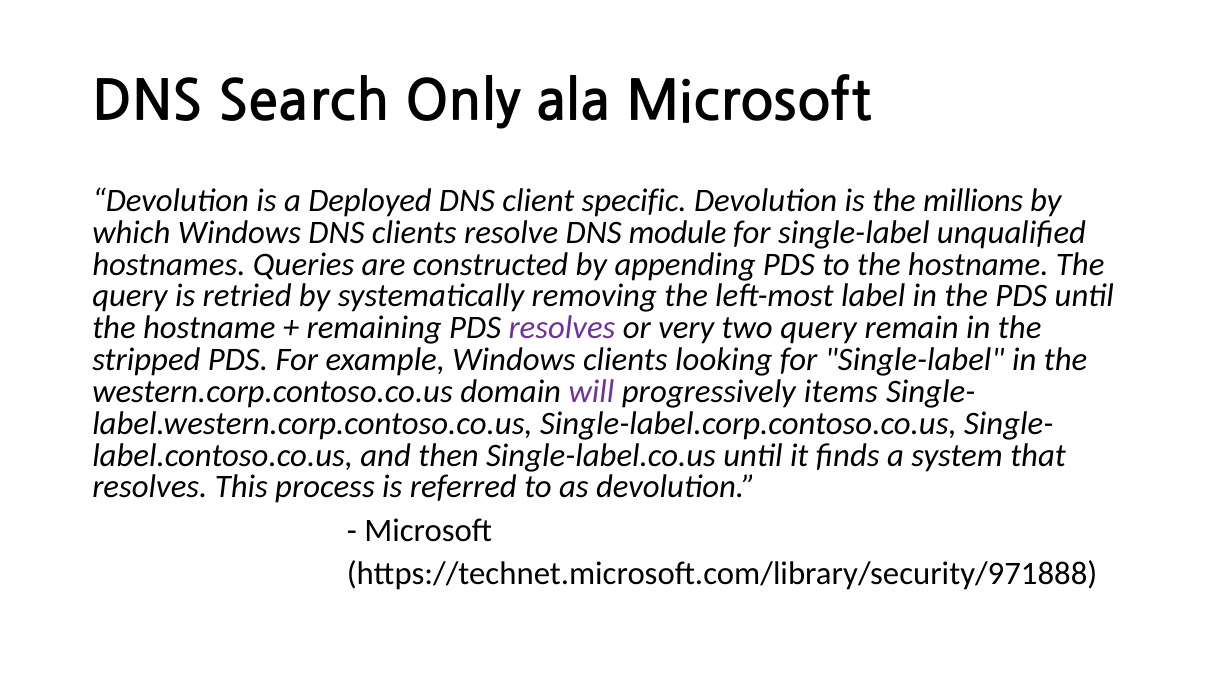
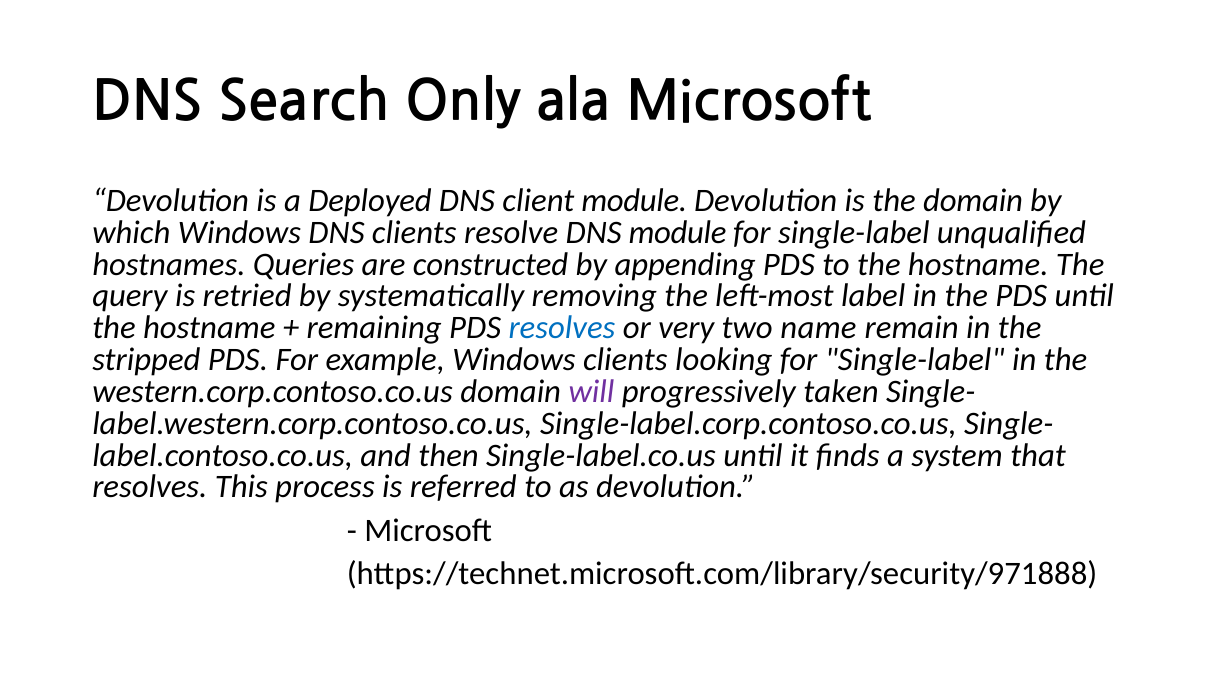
client specific: specific -> module (634, 200)
the millions: millions -> domain (973, 200)
resolves colour: purple -> blue (562, 328)
two query: query -> name (819, 328)
items: items -> taken (841, 391)
